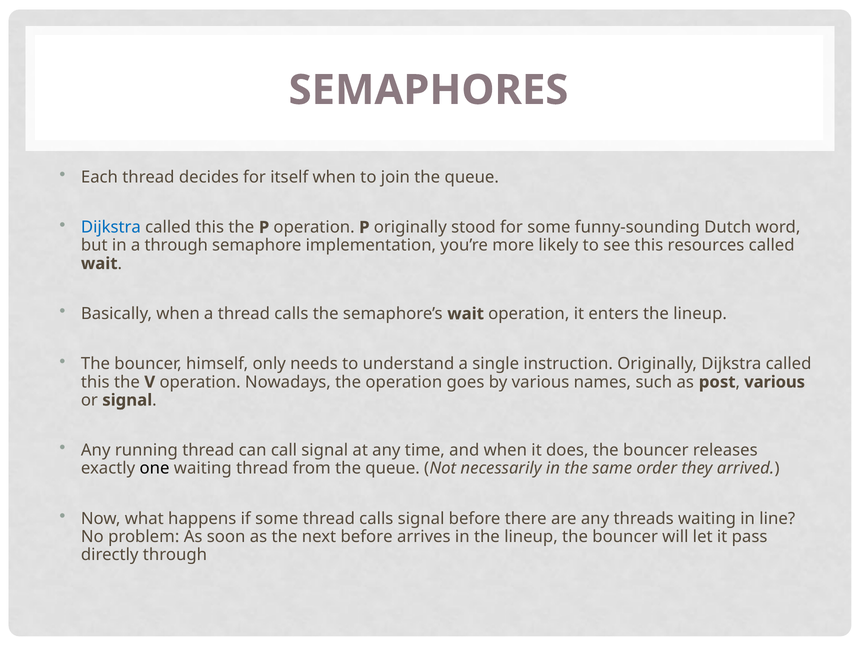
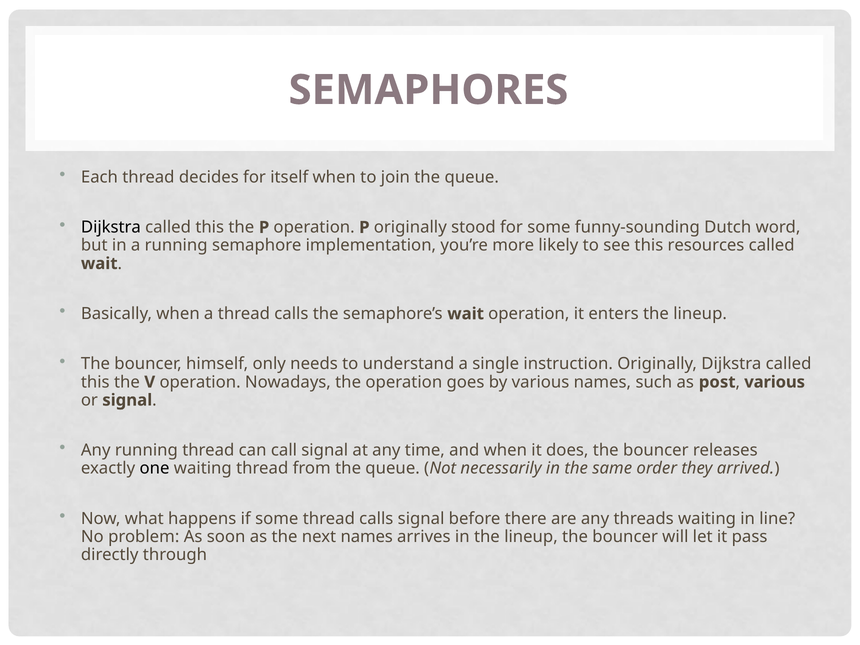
Dijkstra colour: blue -> black (111, 227)
a through: through -> running (176, 245)
next before: before -> names (367, 537)
